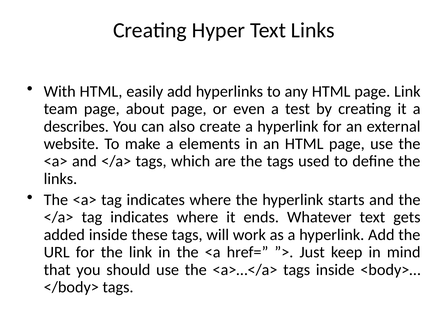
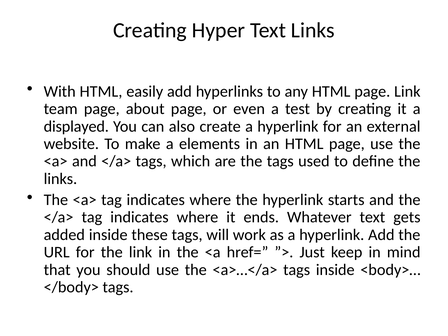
describes: describes -> displayed (76, 126)
